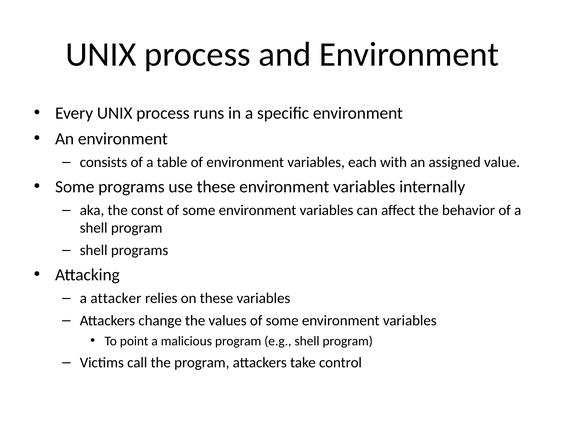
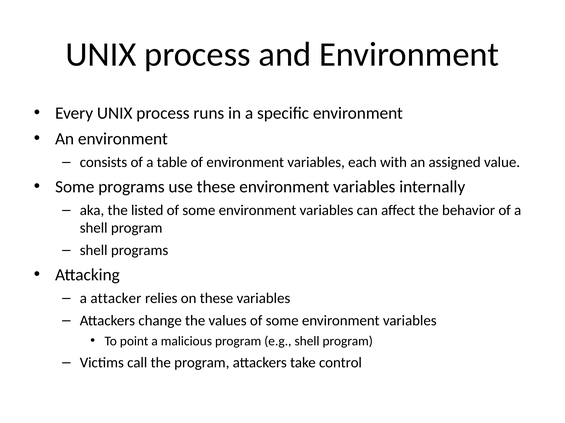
const: const -> listed (147, 211)
